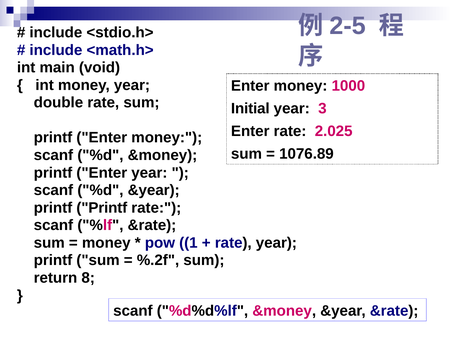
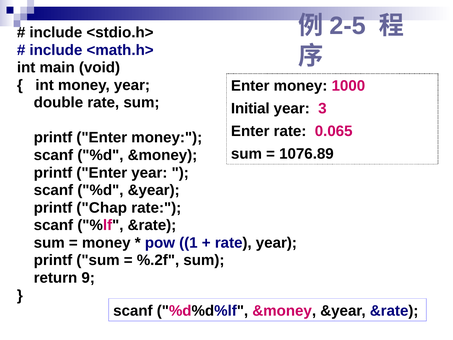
2.025: 2.025 -> 0.065 (334, 131)
printf Printf: Printf -> Chap (102, 208)
8: 8 -> 9 (88, 278)
